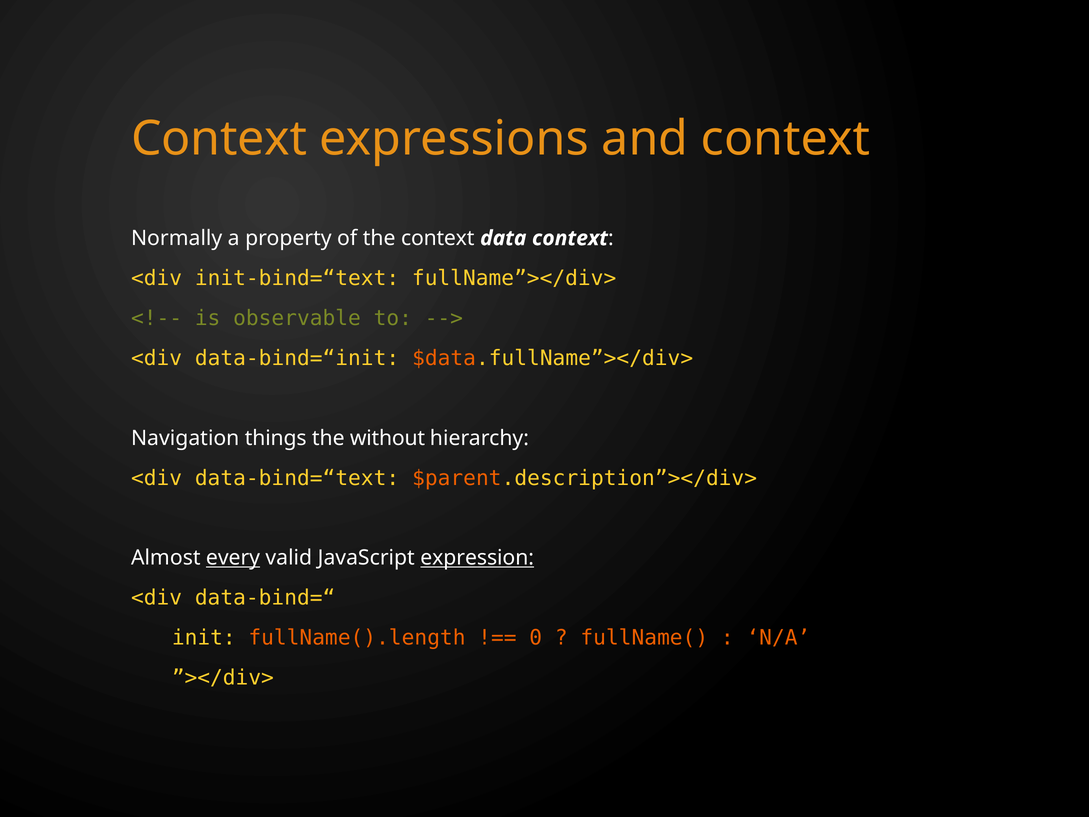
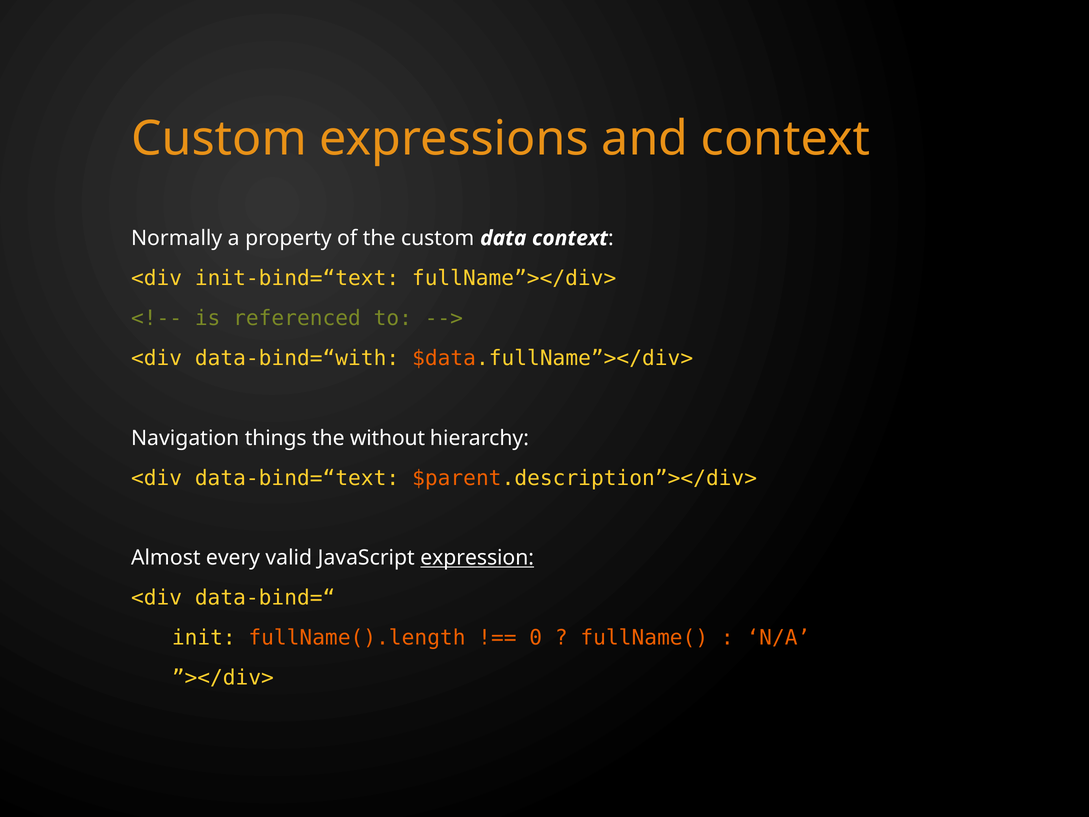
Context: Context -> Custom (219, 139)
the context: context -> custom (438, 238)
observable: observable -> referenced (297, 318)
data-bind=“init: data-bind=“init -> data-bind=“with (297, 358)
every underline: present -> none (233, 558)
